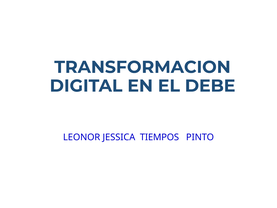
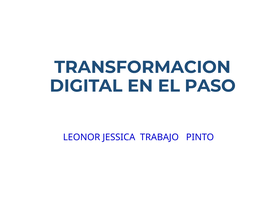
DEBE: DEBE -> PASO (210, 86)
TIEMPOS: TIEMPOS -> TRABAJO (159, 137)
